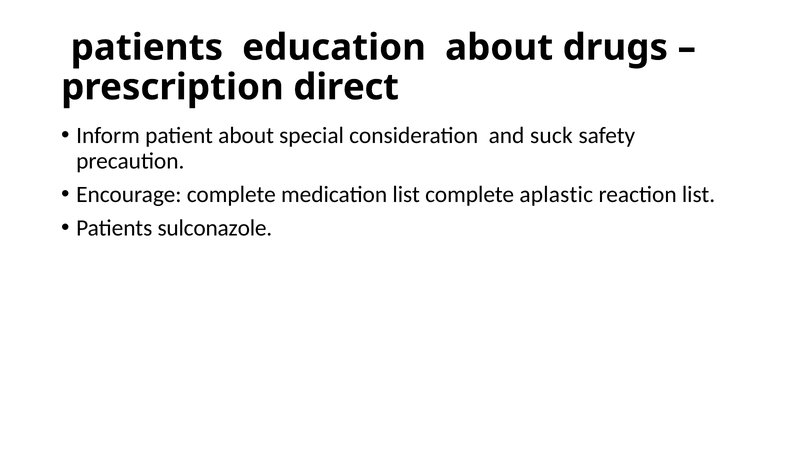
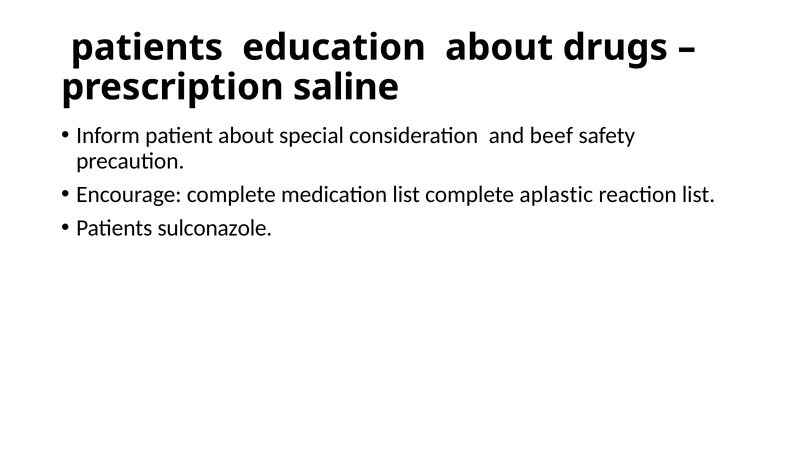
direct: direct -> saline (346, 87)
suck: suck -> beef (551, 136)
